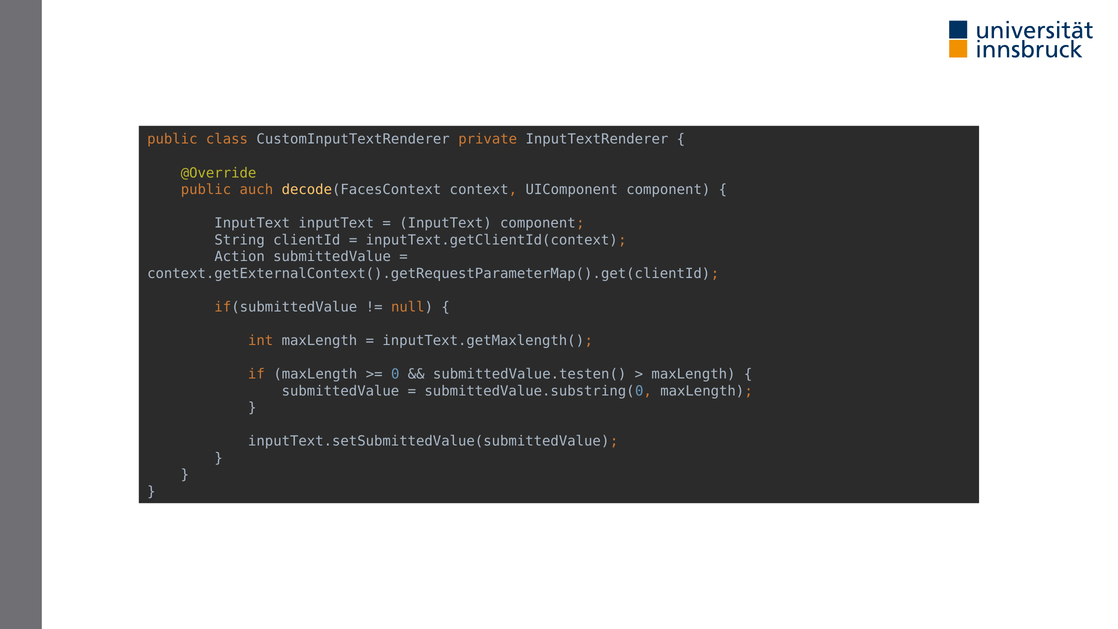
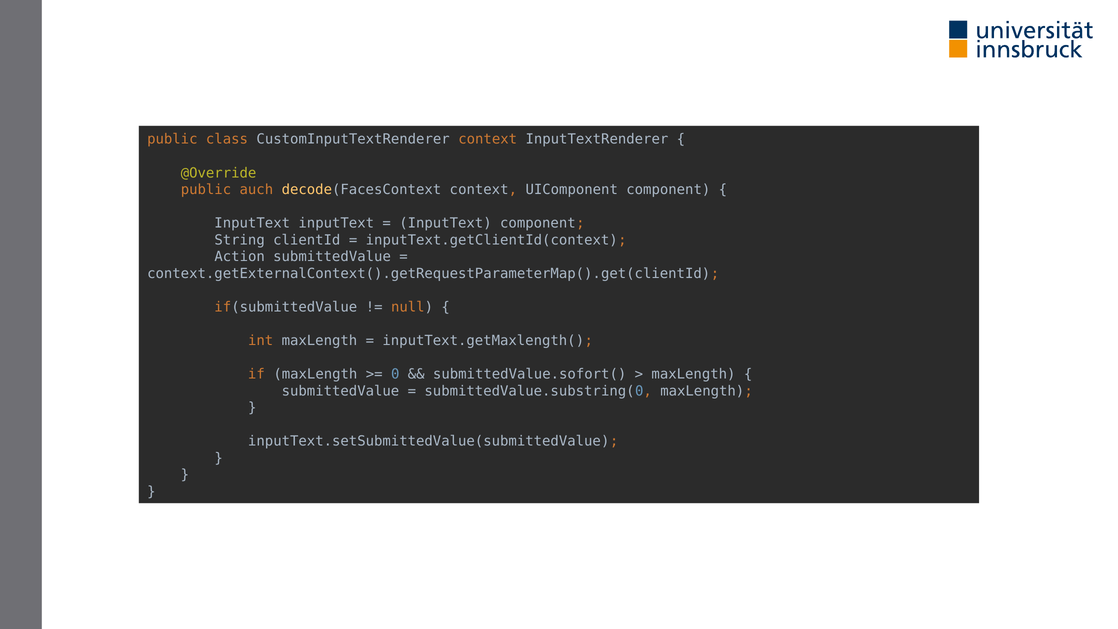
CustomInputTextRenderer private: private -> context (488, 139)
submittedValue.testen(: submittedValue.testen( -> submittedValue.sofort( (530, 374)
